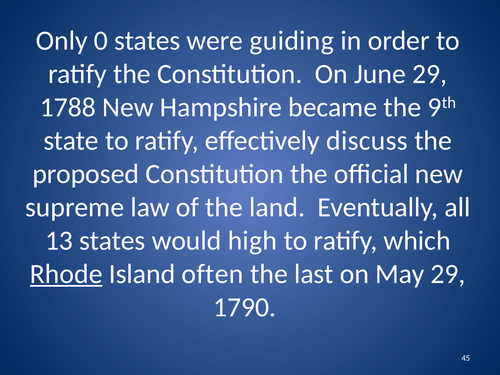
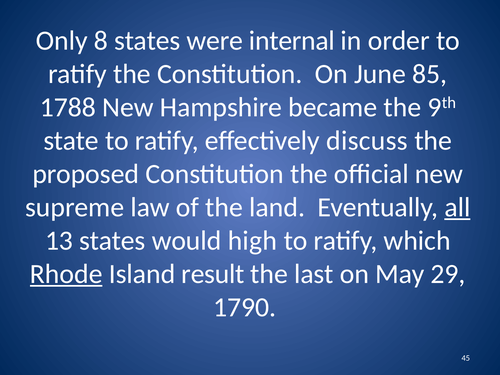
0: 0 -> 8 (101, 41)
guiding: guiding -> internal (292, 41)
June 29: 29 -> 85 (430, 74)
all underline: none -> present (457, 207)
often: often -> result (213, 274)
